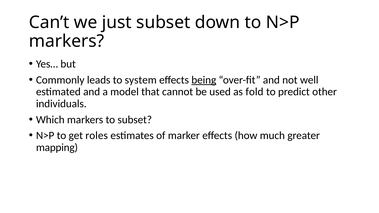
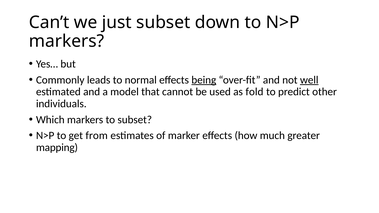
system: system -> normal (141, 80)
well underline: none -> present (309, 80)
roles: roles -> from (97, 136)
